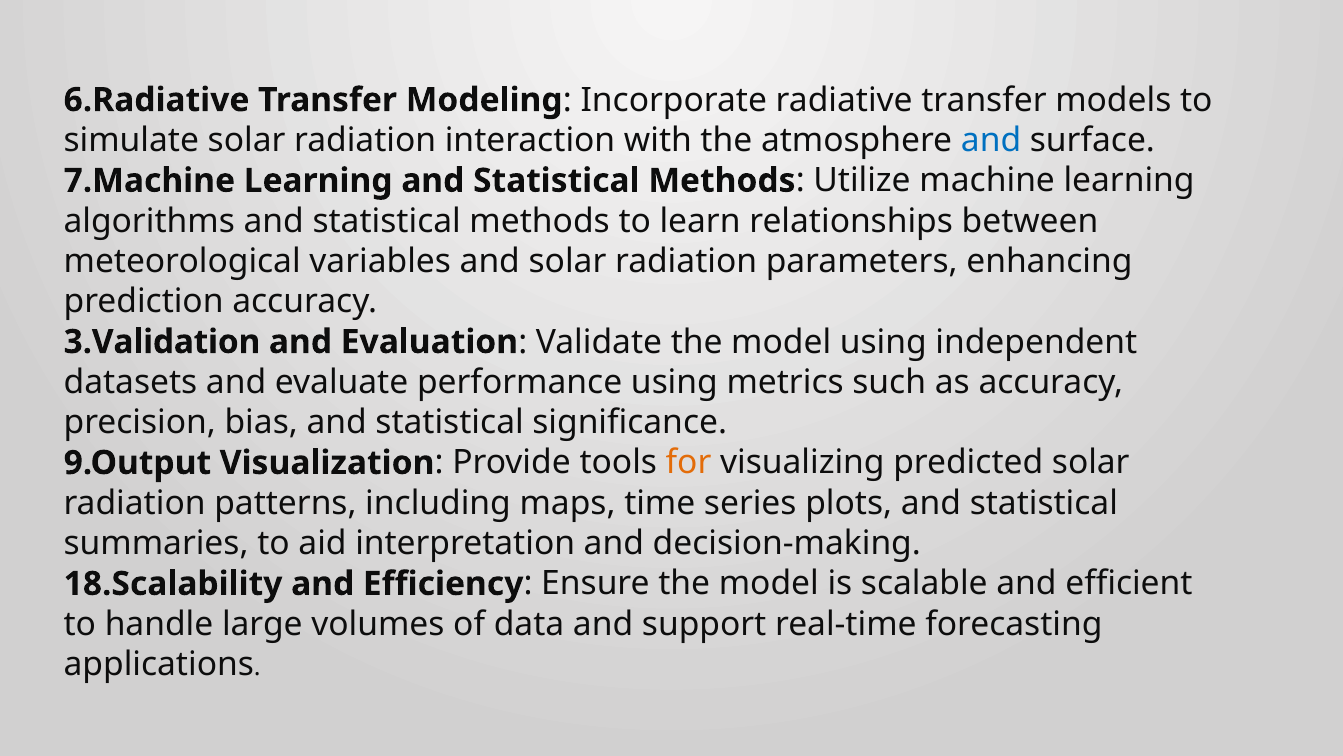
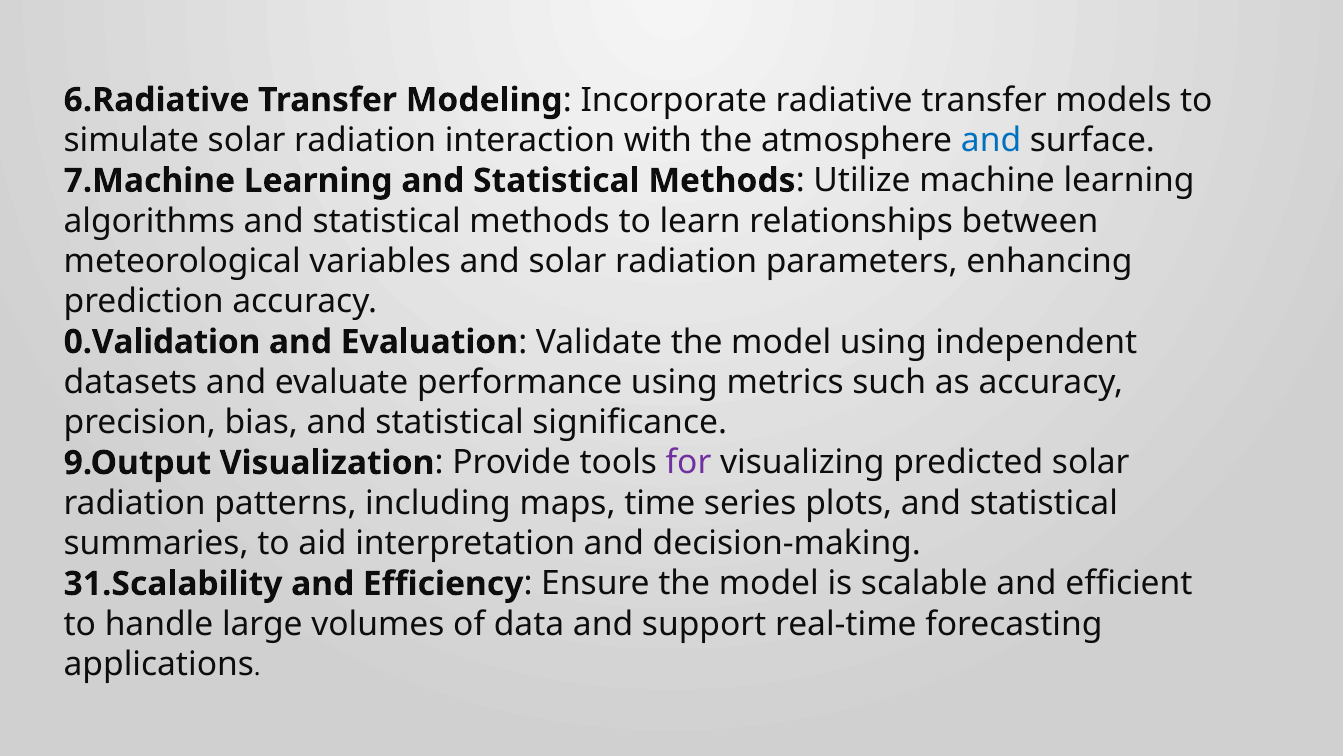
3.Validation: 3.Validation -> 0.Validation (162, 342)
for colour: orange -> purple (689, 463)
18.Scalability: 18.Scalability -> 31.Scalability (173, 583)
